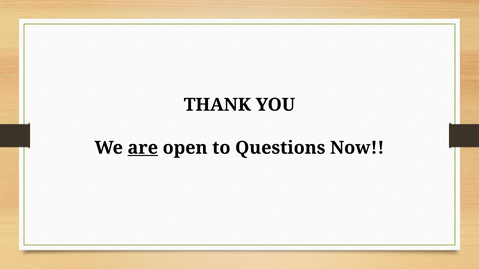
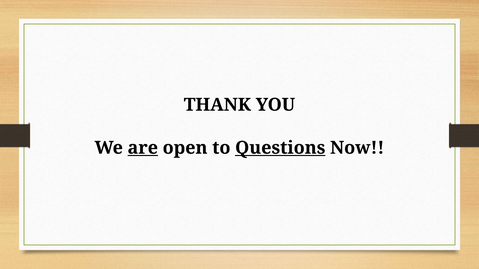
Questions underline: none -> present (280, 148)
